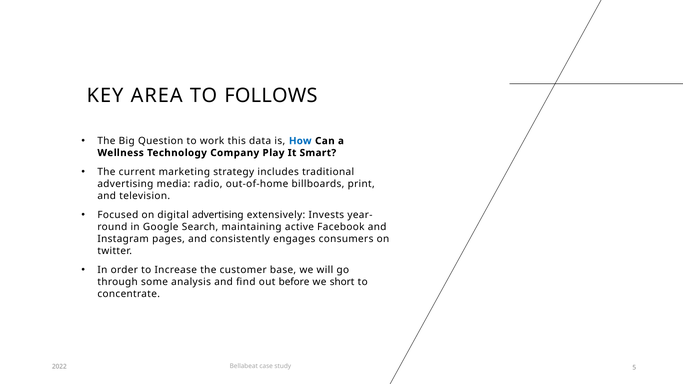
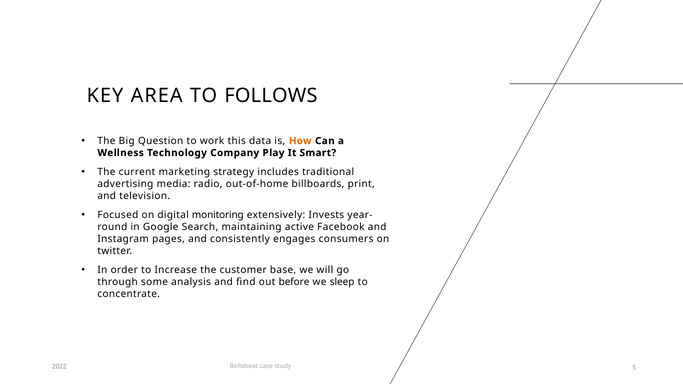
How colour: blue -> orange (300, 141)
digital advertising: advertising -> monitoring (218, 215)
short: short -> sleep (342, 282)
